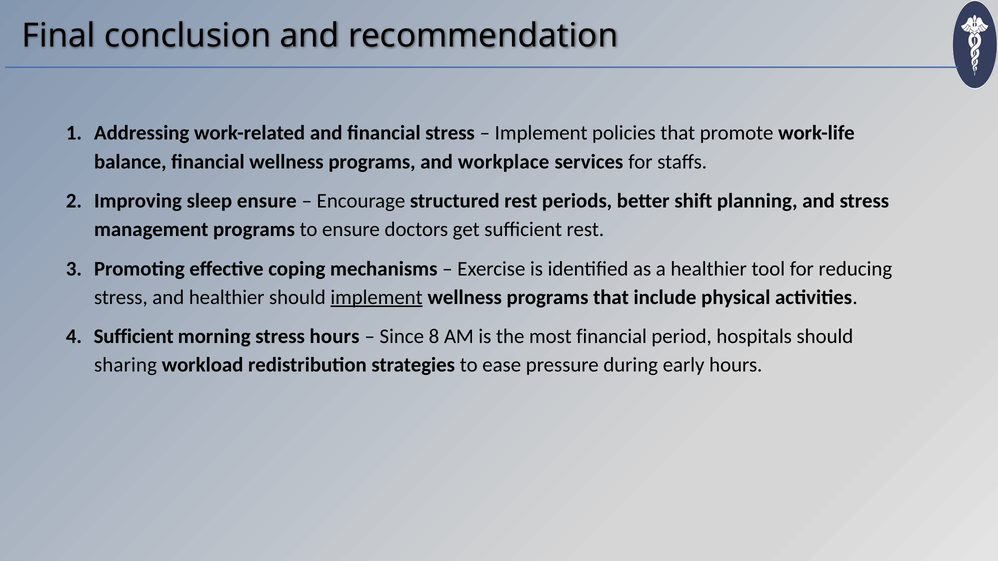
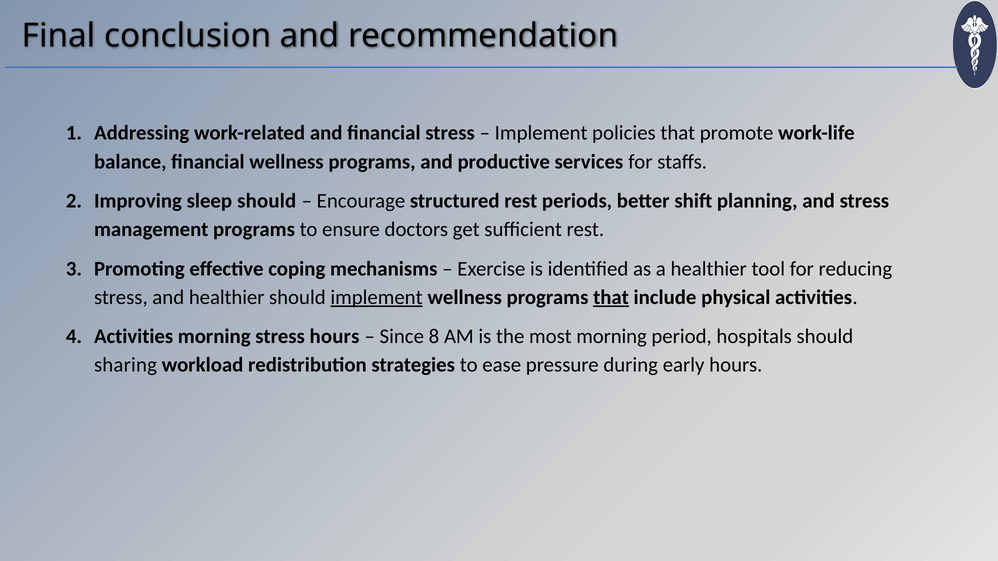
workplace: workplace -> productive (504, 162)
sleep ensure: ensure -> should (267, 201)
that underline: none -> present (611, 298)
Sufficient: Sufficient -> Activities (134, 337)
most financial: financial -> morning (612, 337)
